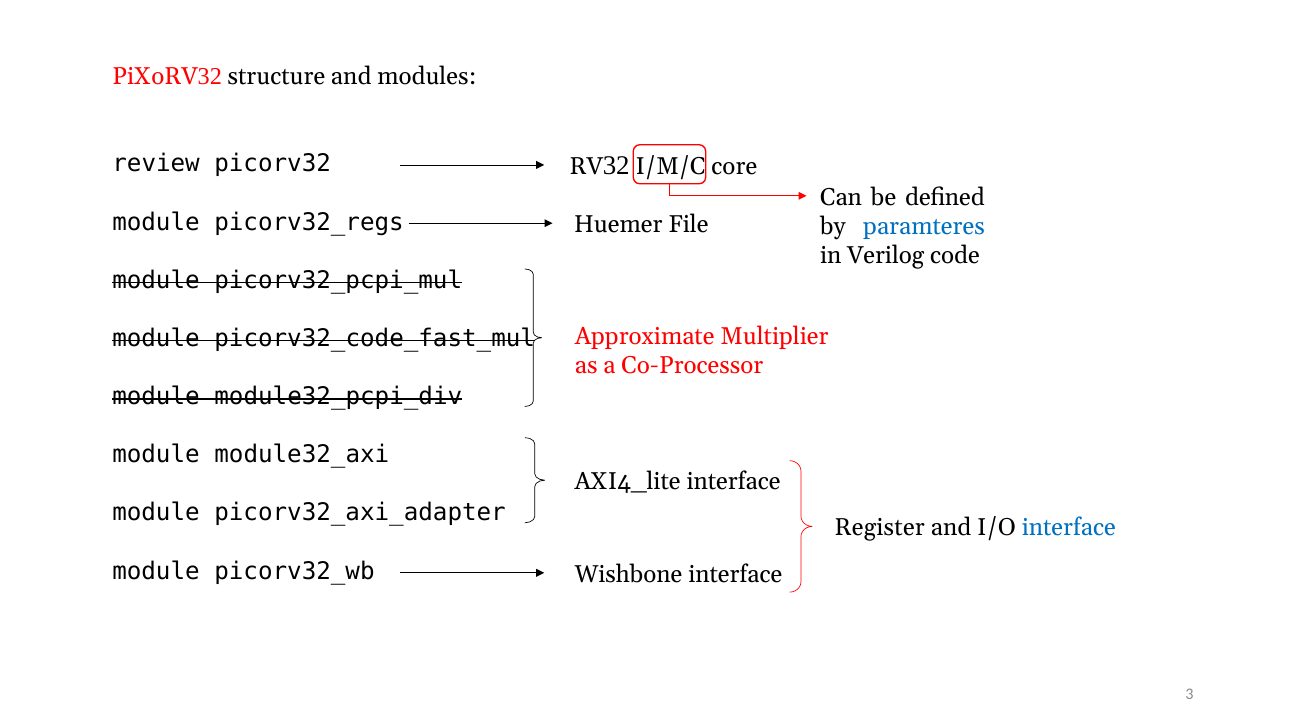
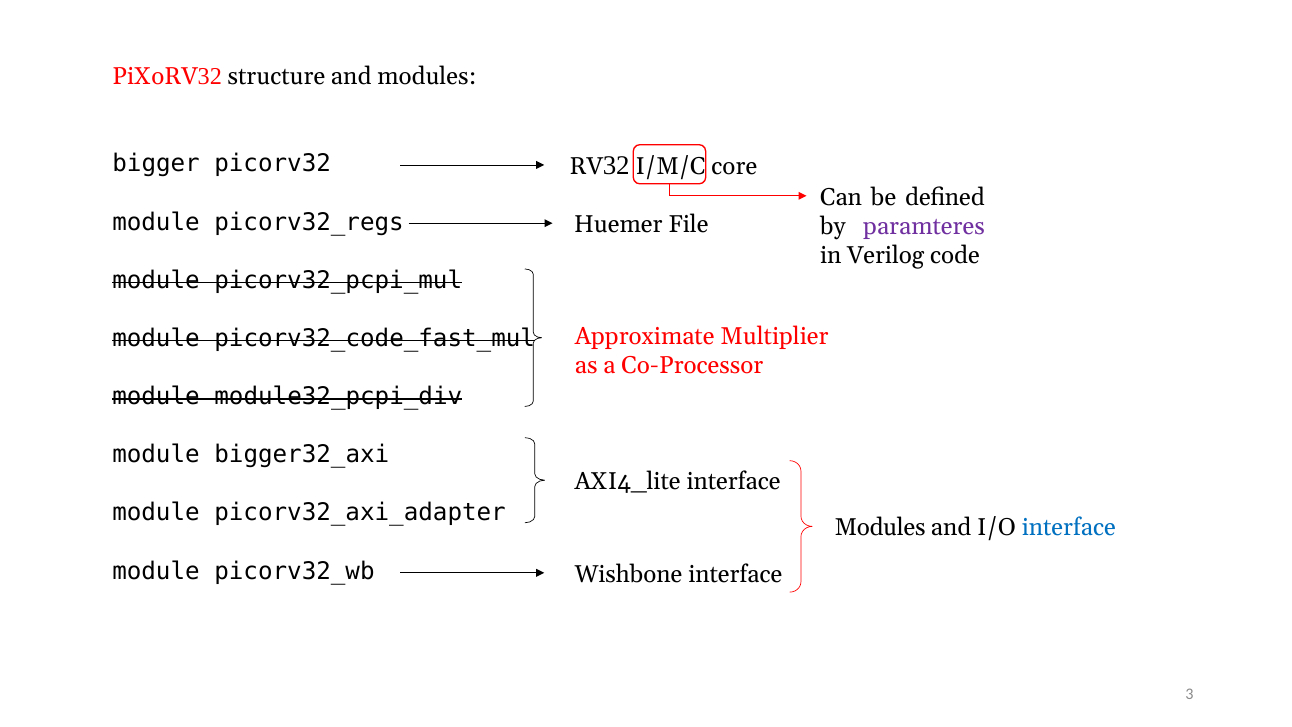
review: review -> bigger (156, 164)
paramteres colour: blue -> purple (924, 226)
module32_axi: module32_axi -> bigger32_axi (302, 455)
Register: Register -> Modules (880, 528)
